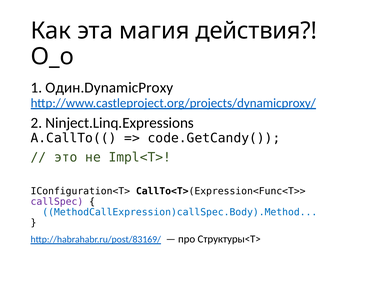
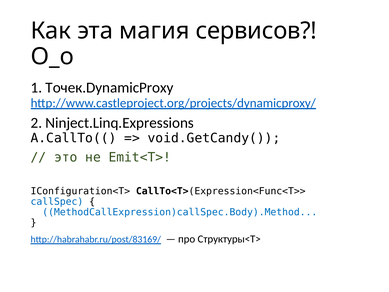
действия: действия -> сервисов (256, 31)
Один.DynamicProxy: Один.DynamicProxy -> Точек.DynamicProxy (109, 88)
code.GetCandy(: code.GetCandy( -> void.GetCandy( (214, 138)
Impl<T>: Impl<T> -> Emit<T> (140, 157)
callSpec colour: purple -> blue (57, 201)
